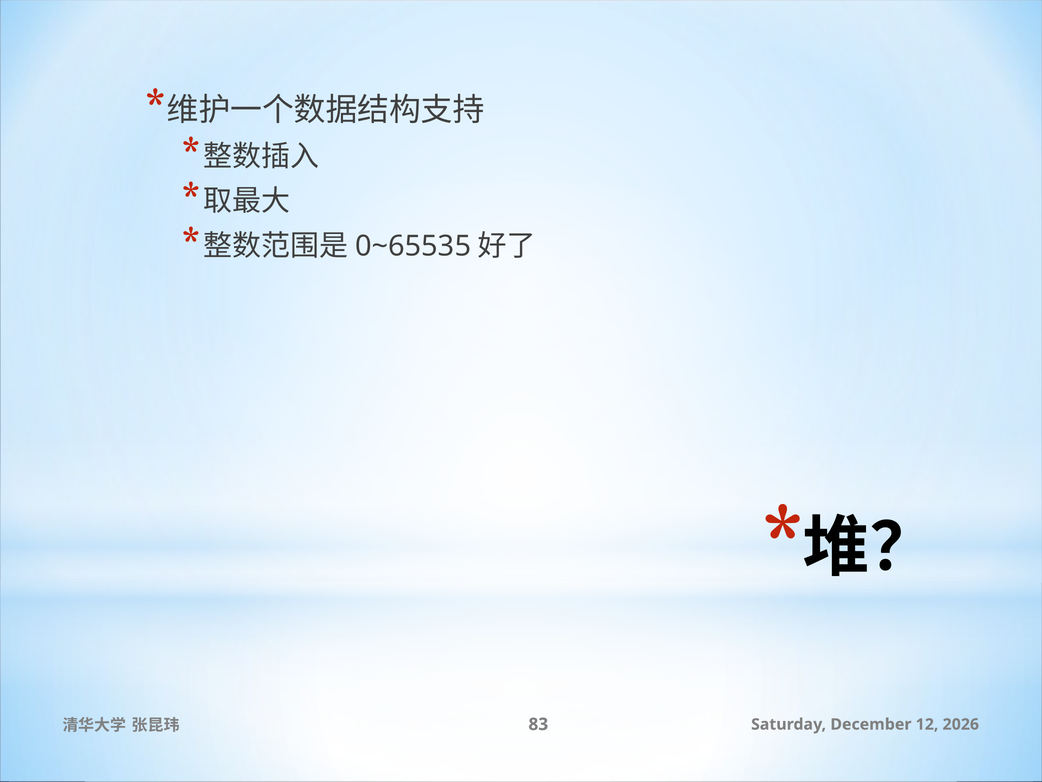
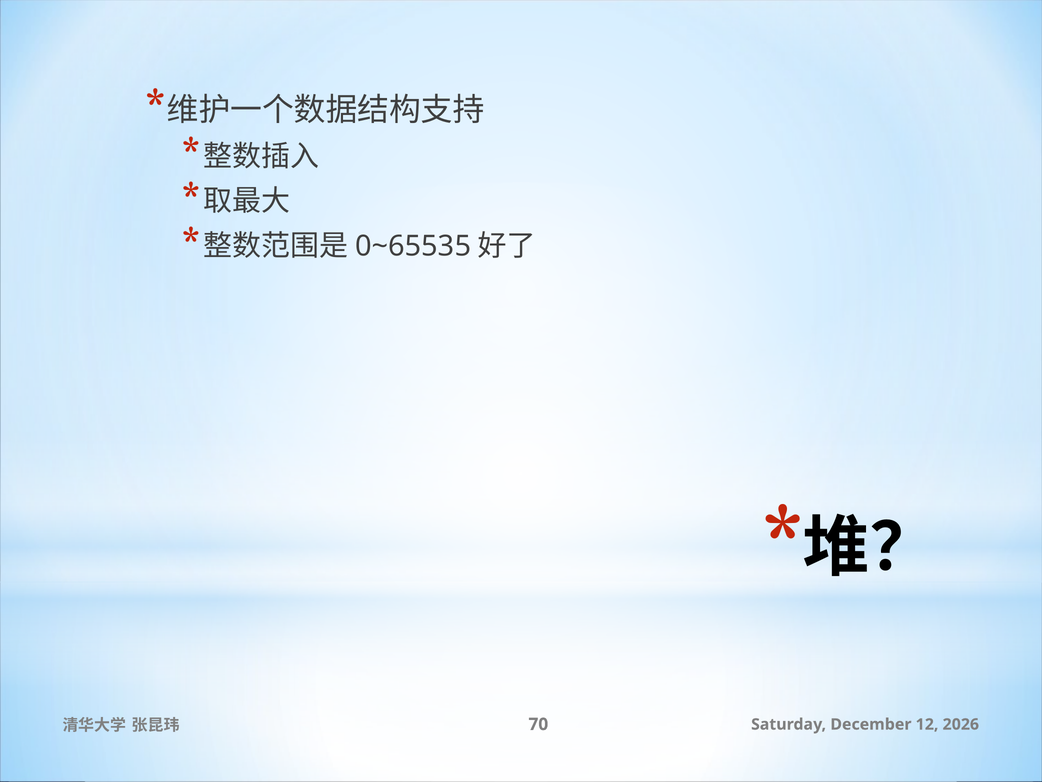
83: 83 -> 70 (538, 724)
